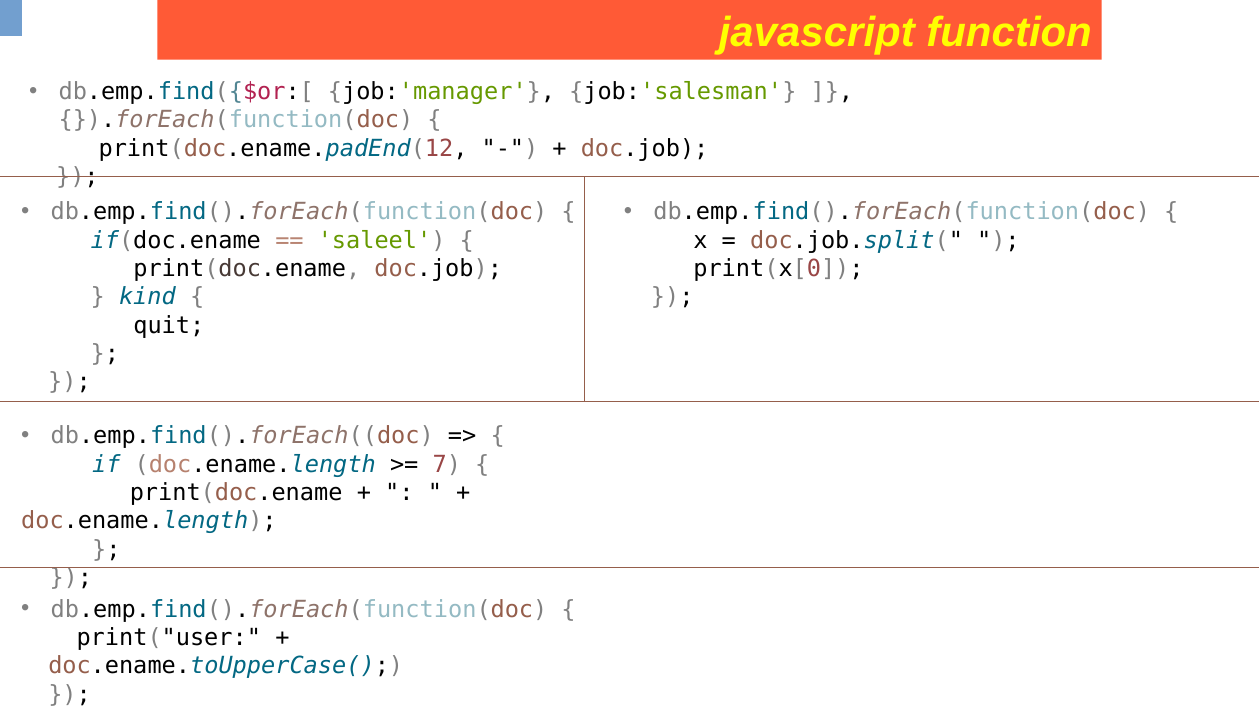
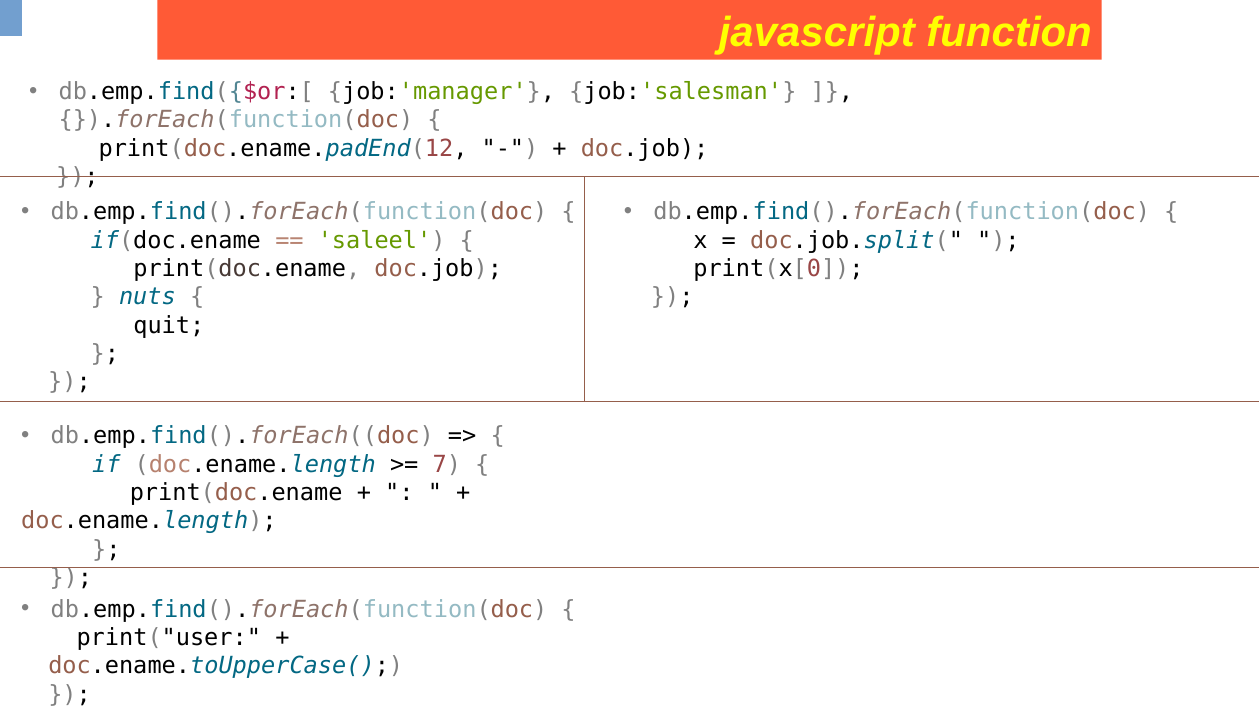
kind: kind -> nuts (147, 297)
